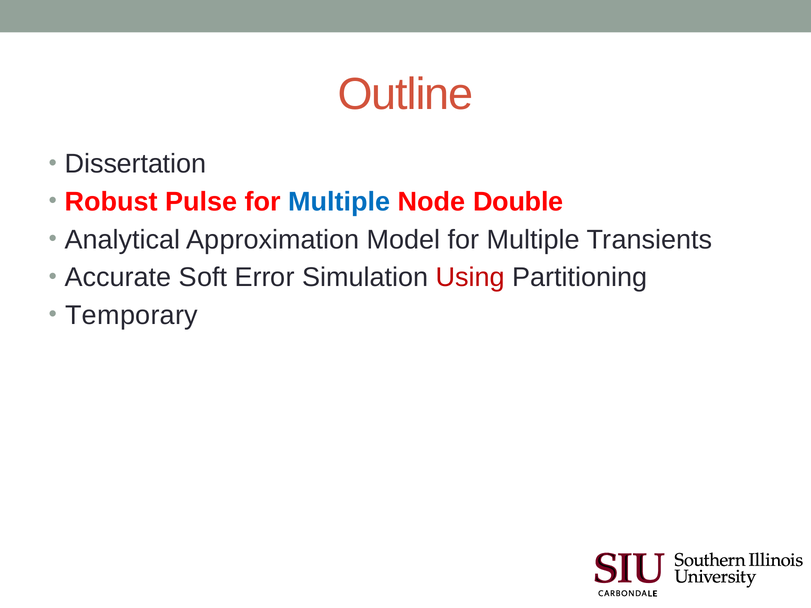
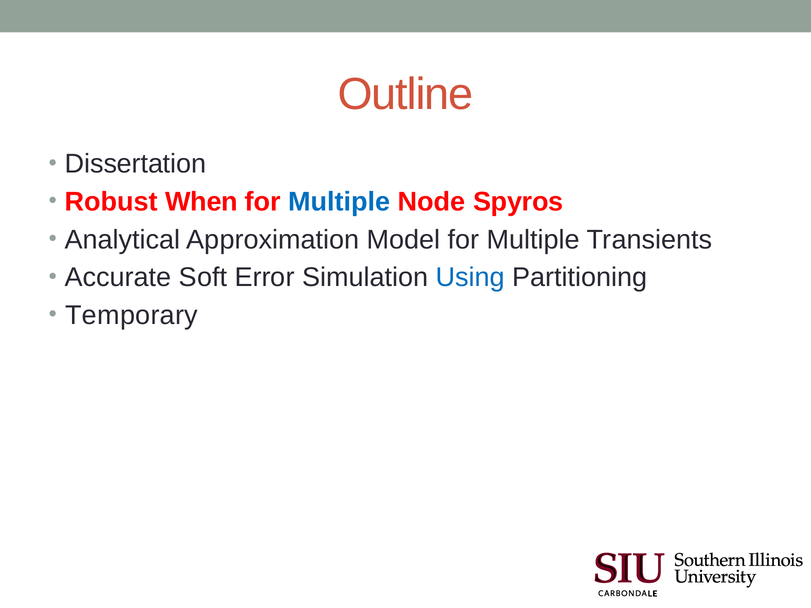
Pulse: Pulse -> When (202, 202)
Double: Double -> Spyros (518, 202)
Using colour: red -> blue (470, 278)
